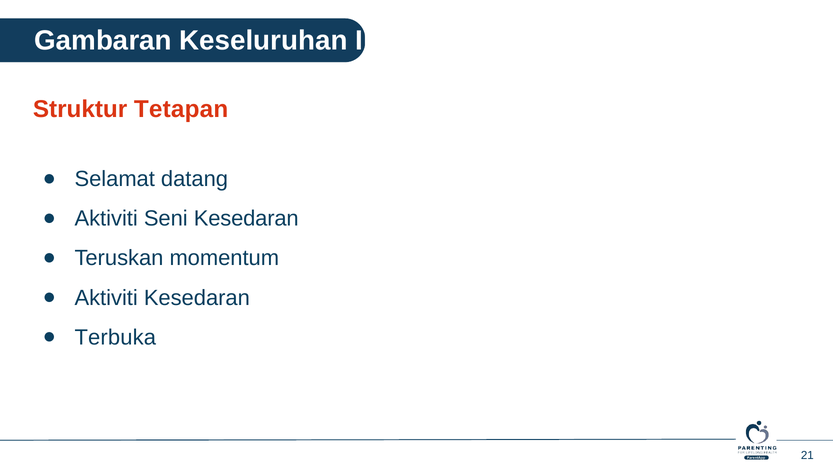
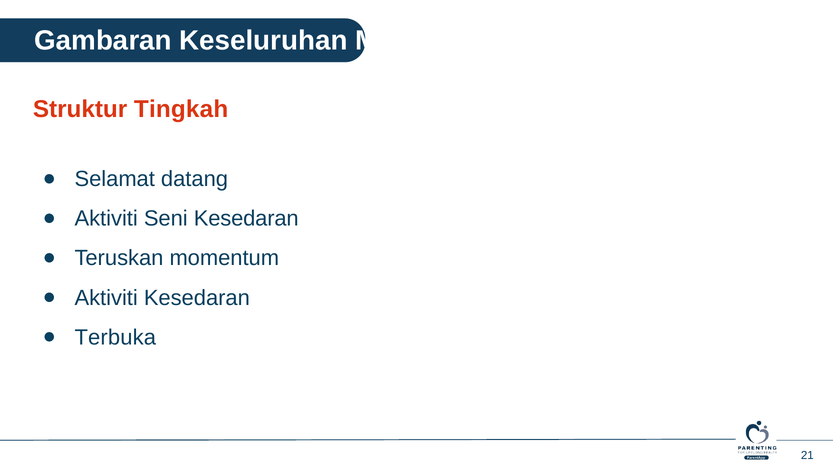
Imej: Imej -> Mari (384, 41)
Tetapan: Tetapan -> Tingkah (181, 109)
